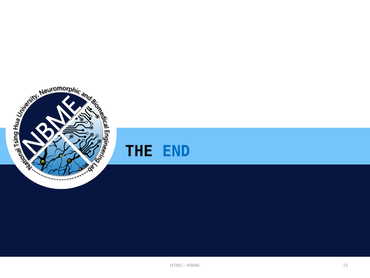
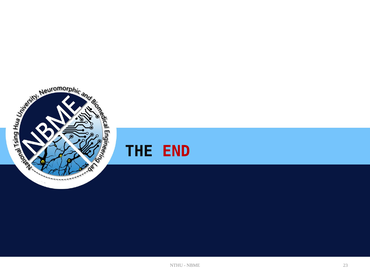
END colour: blue -> red (176, 151)
